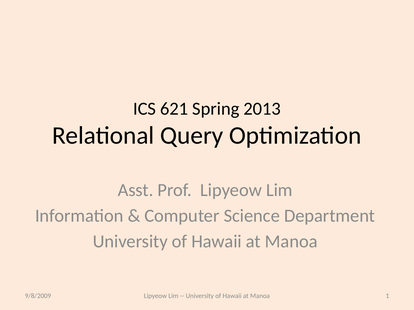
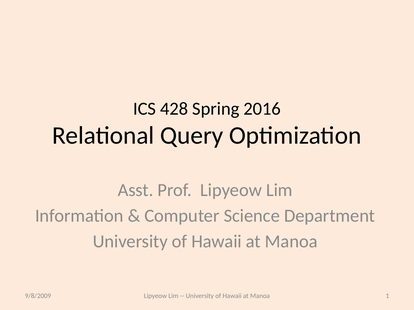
621: 621 -> 428 (174, 109)
2013: 2013 -> 2016 (262, 109)
